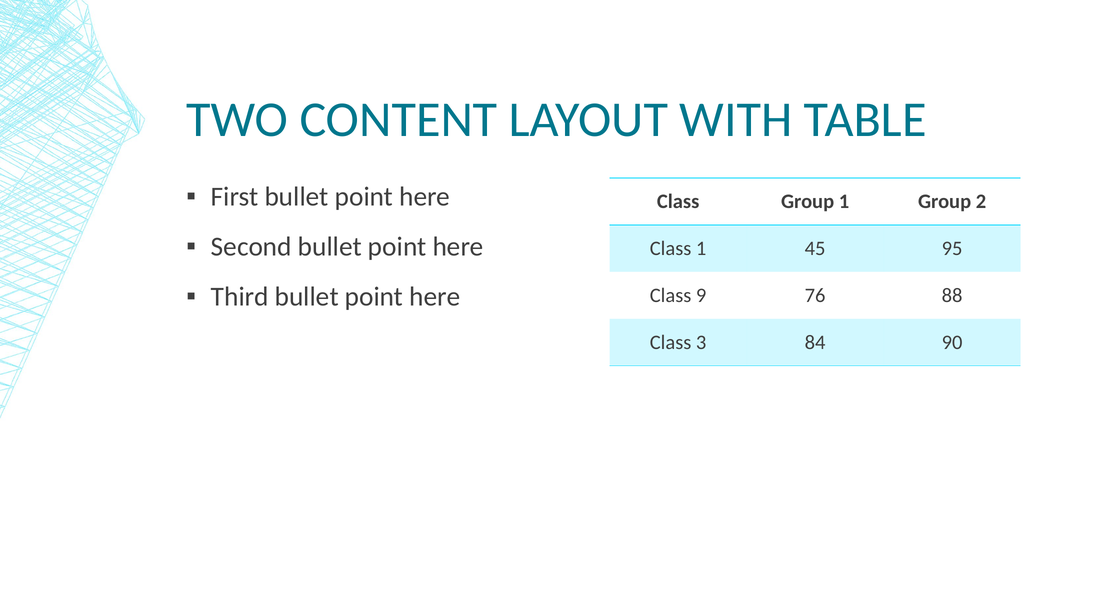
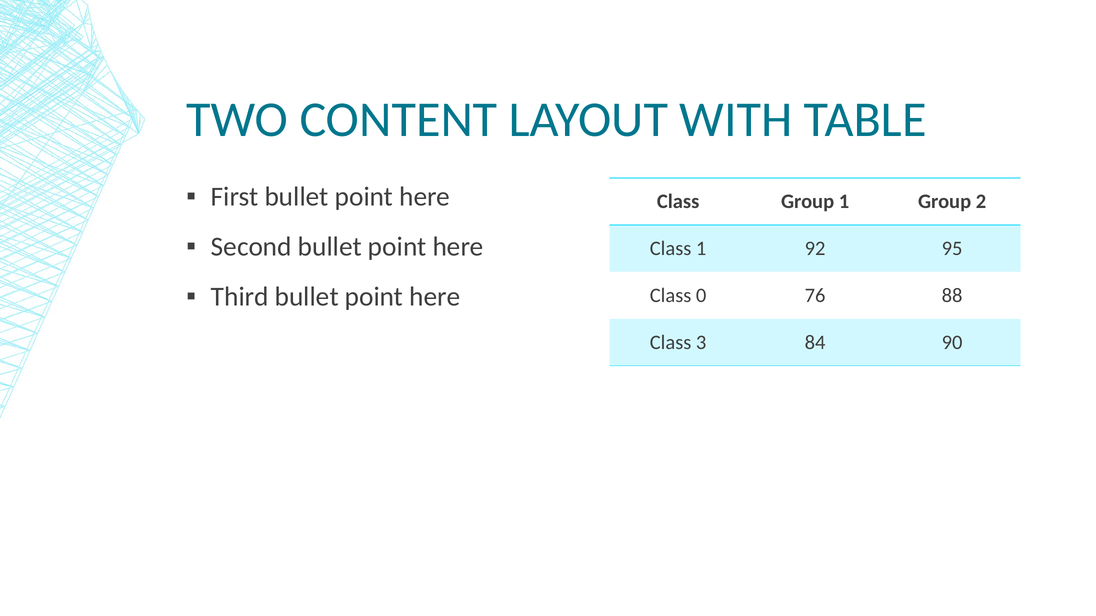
45: 45 -> 92 (815, 249)
9: 9 -> 0 (701, 296)
